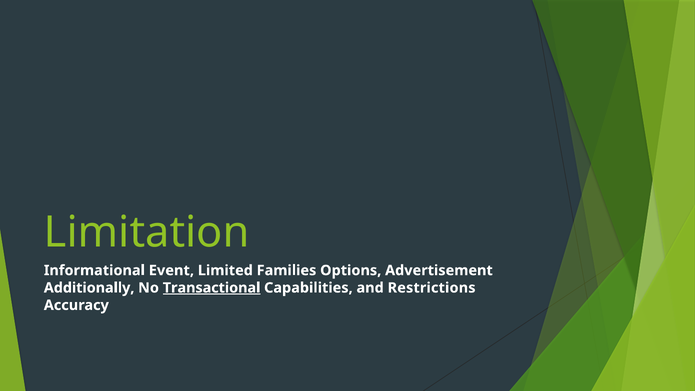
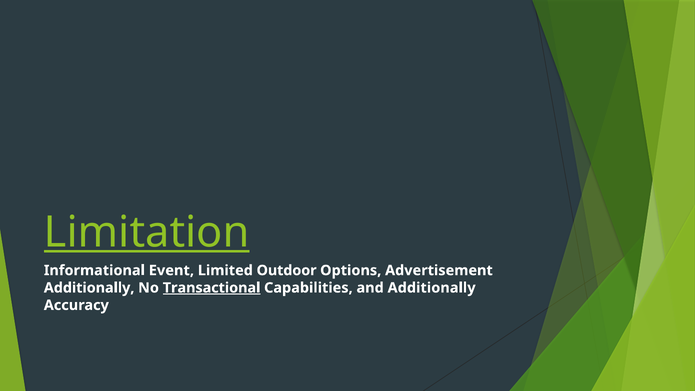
Limitation underline: none -> present (147, 232)
Families: Families -> Outdoor (287, 270)
and Restrictions: Restrictions -> Additionally (432, 288)
